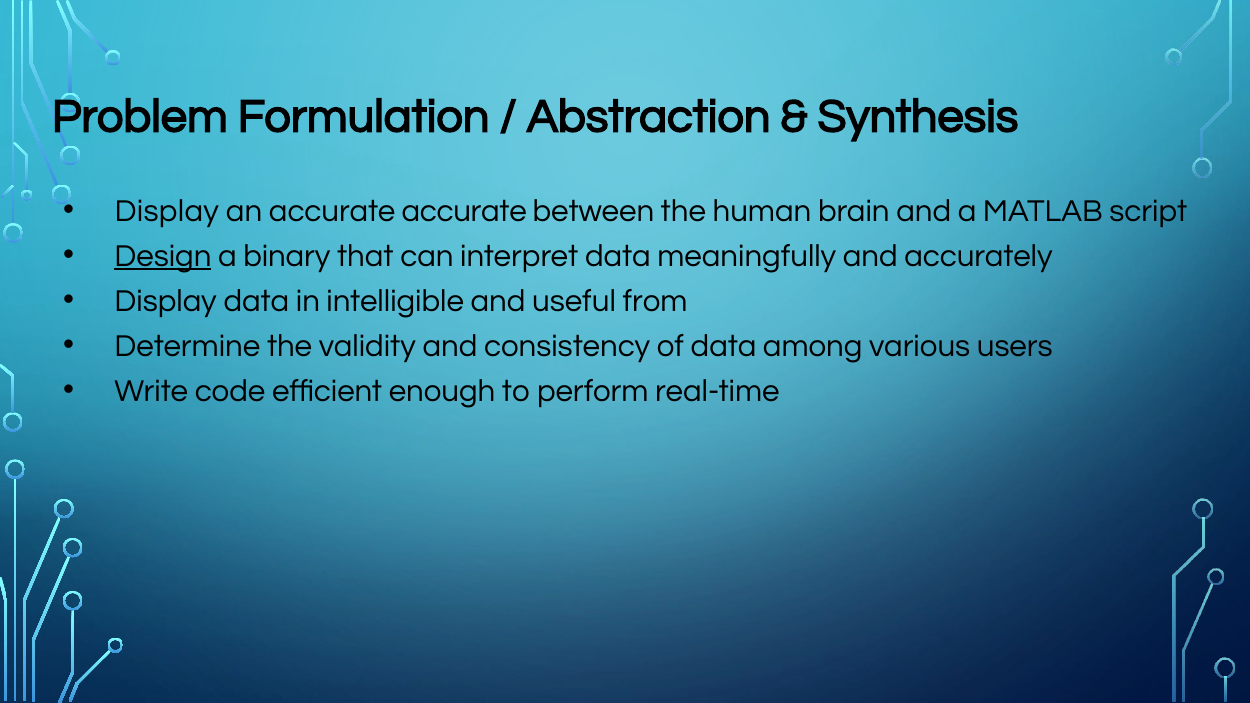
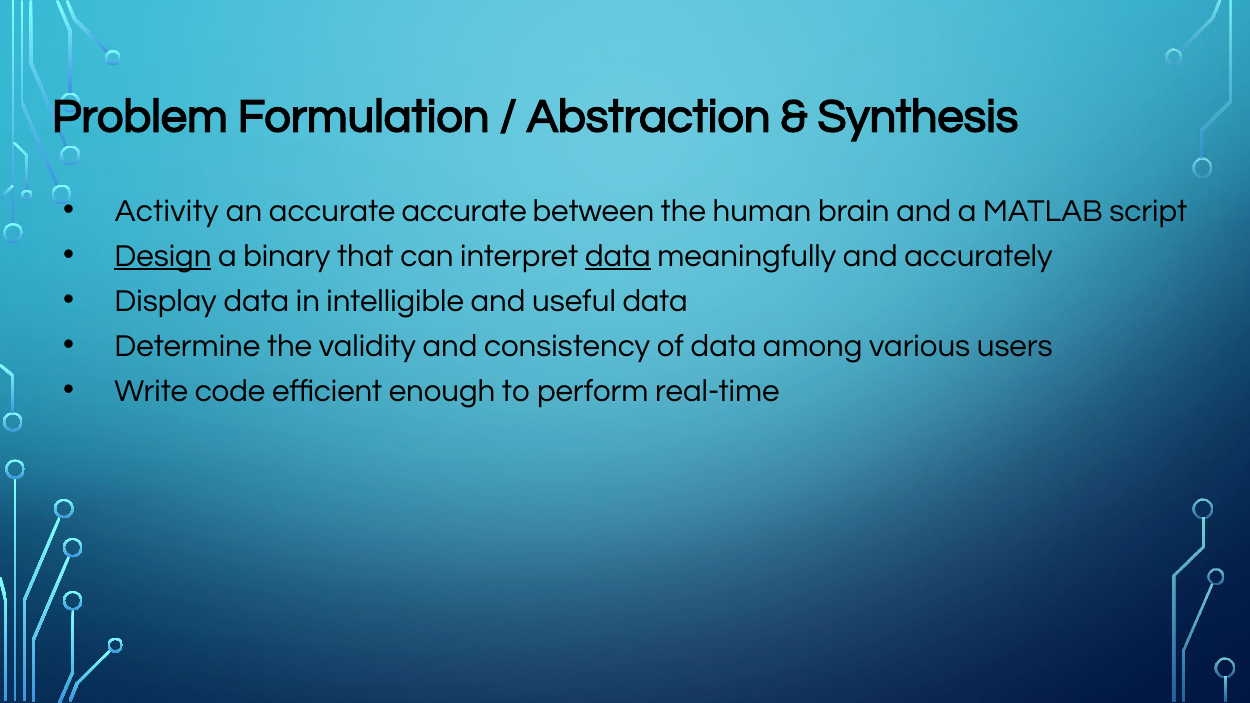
Display: Display -> Activity (167, 211)
data underline: none -> present (618, 256)
useful from: from -> data (655, 301)
